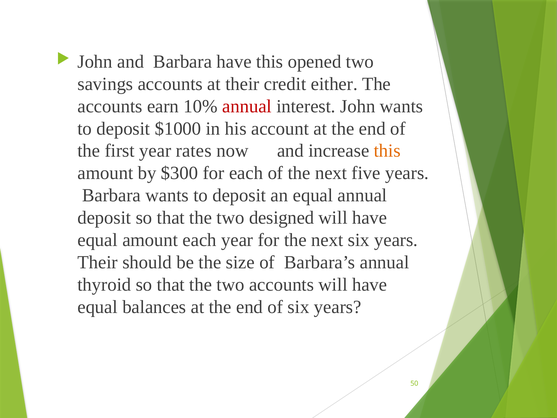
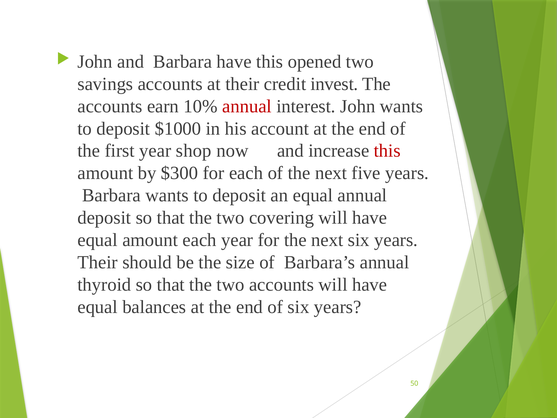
either: either -> invest (334, 84)
rates: rates -> shop (194, 151)
this colour: orange -> red (387, 151)
designed: designed -> covering (282, 218)
